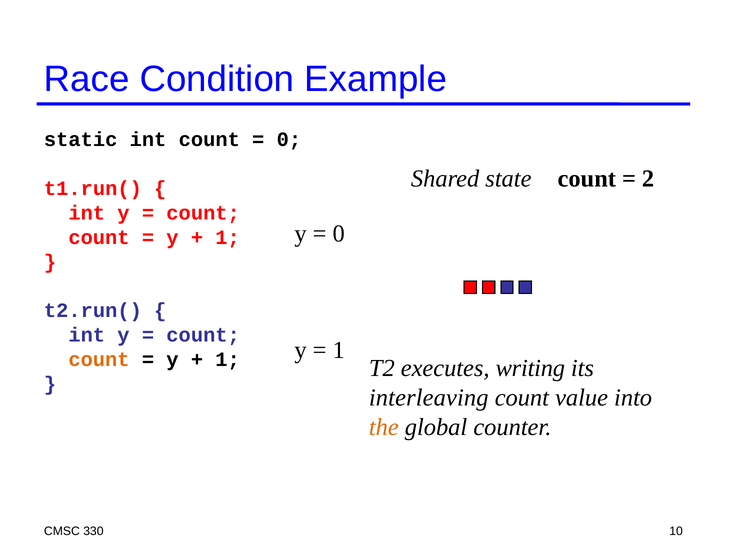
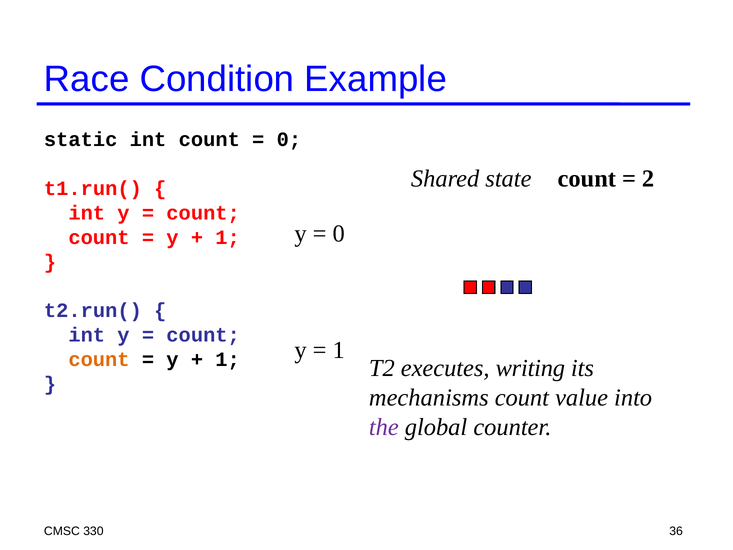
interleaving: interleaving -> mechanisms (429, 397)
the colour: orange -> purple (384, 427)
10: 10 -> 36 (676, 531)
